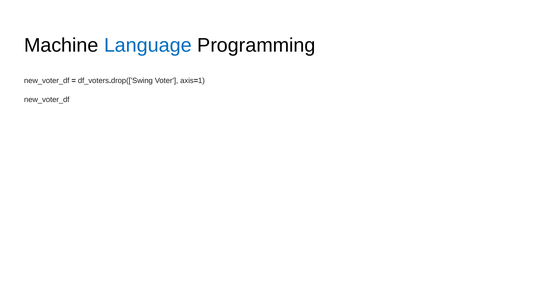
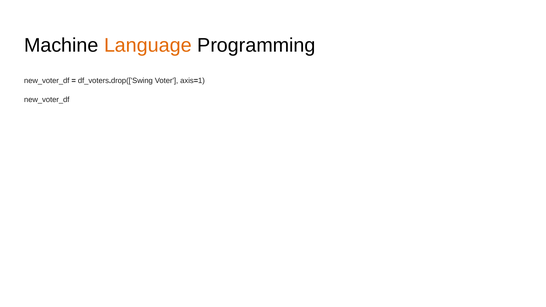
Language colour: blue -> orange (148, 45)
